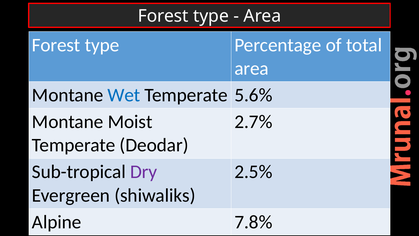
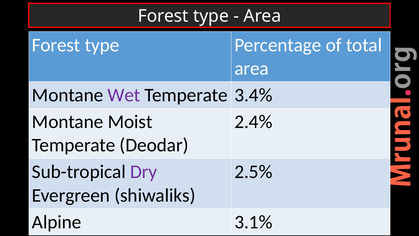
Wet colour: blue -> purple (124, 95)
5.6%: 5.6% -> 3.4% (253, 95)
2.7%: 2.7% -> 2.4% (253, 122)
7.8%: 7.8% -> 3.1% (253, 222)
